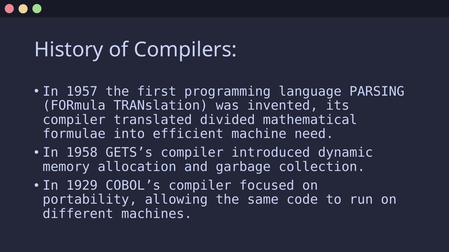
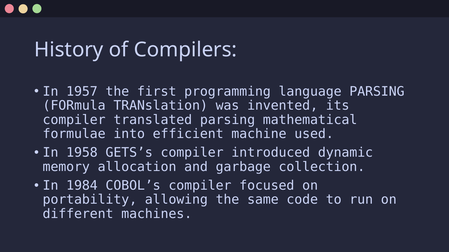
translated divided: divided -> parsing (228, 120)
need: need -> used (314, 134)
1929: 1929 -> 1984 (82, 186)
